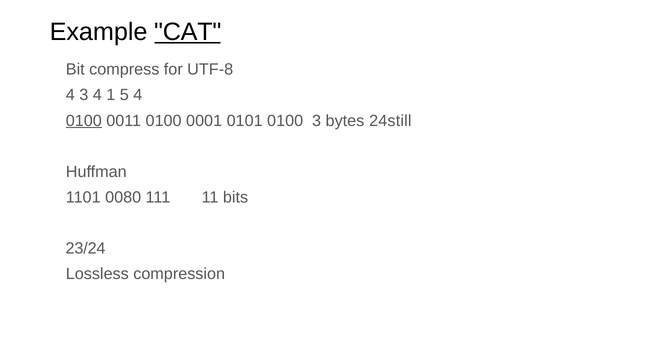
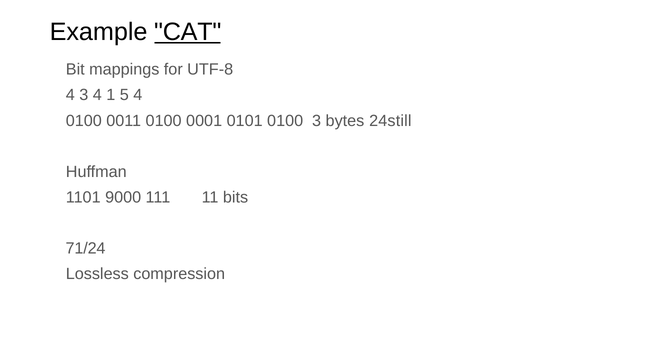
compress: compress -> mappings (124, 70)
0100 underline: present -> none (84, 121)
0080: 0080 -> 9000 (123, 198)
23/24: 23/24 -> 71/24 (86, 249)
